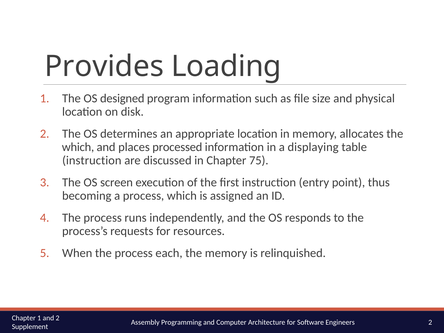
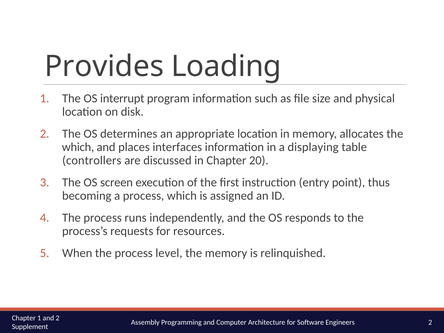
designed: designed -> interrupt (122, 98)
processed: processed -> interfaces (177, 147)
instruction: instruction -> controllers (92, 160)
75: 75 -> 20 (259, 160)
each: each -> level (169, 253)
